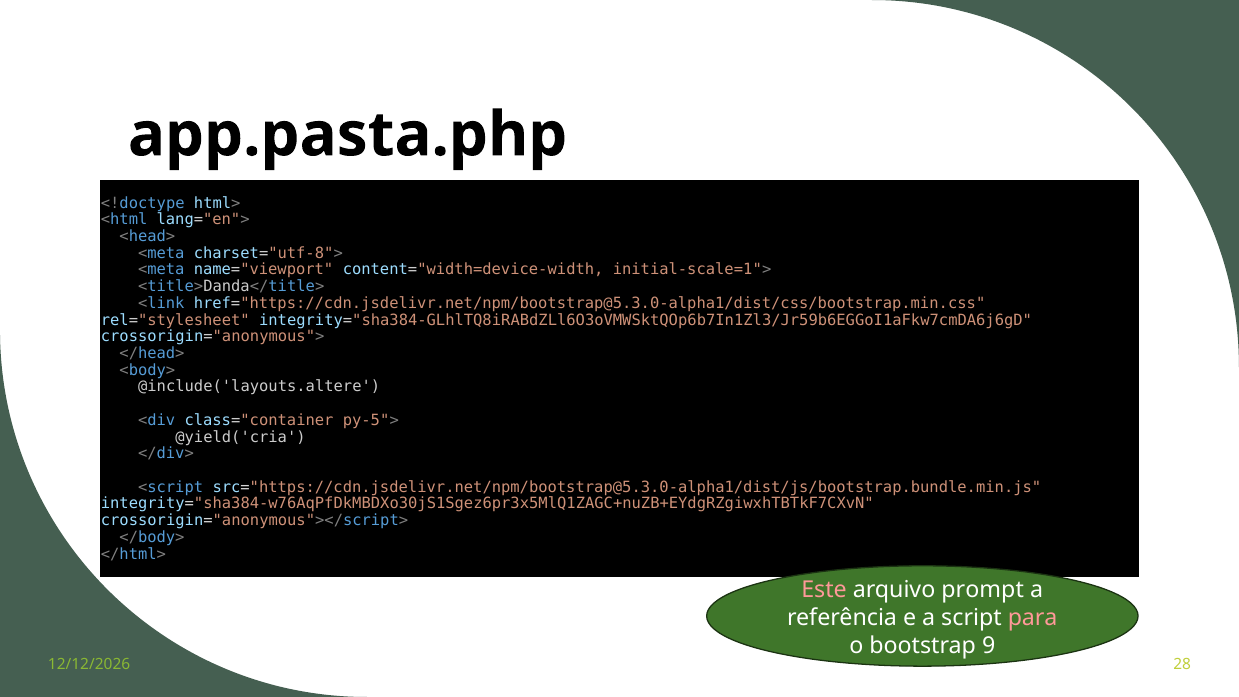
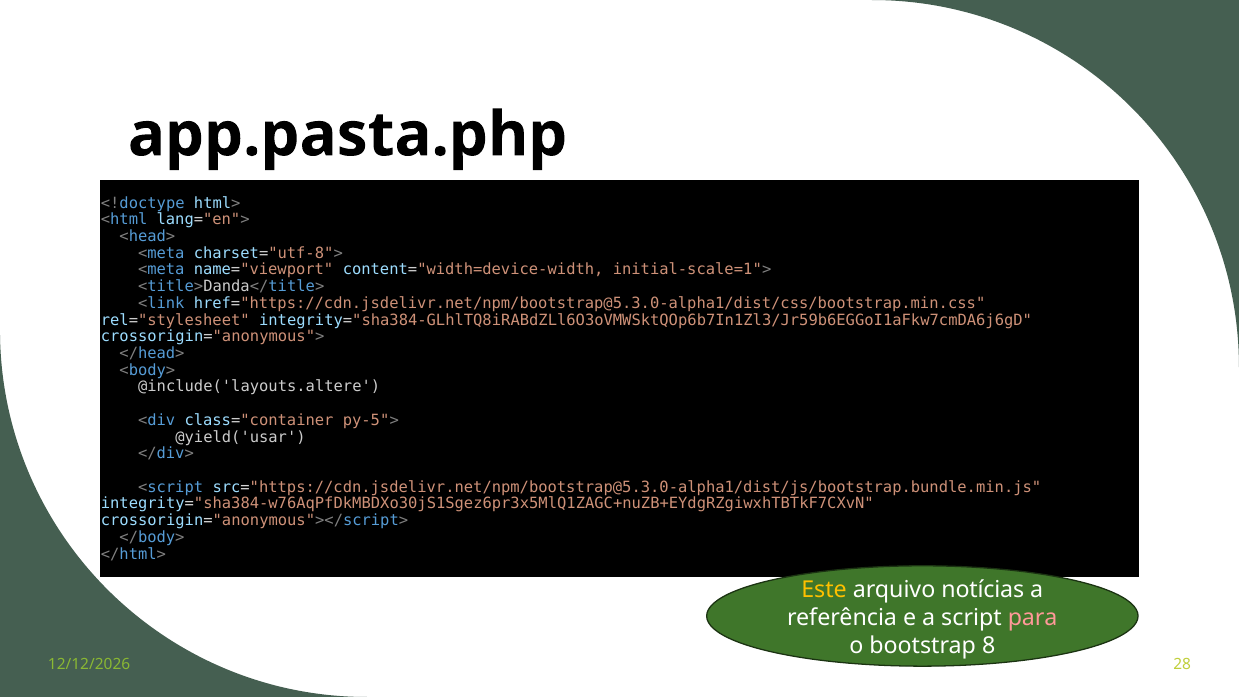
@yield('cria: @yield('cria -> @yield('usar (241, 437)
Este colour: pink -> yellow (824, 590)
prompt: prompt -> notícias (983, 590)
9: 9 -> 8 (989, 645)
